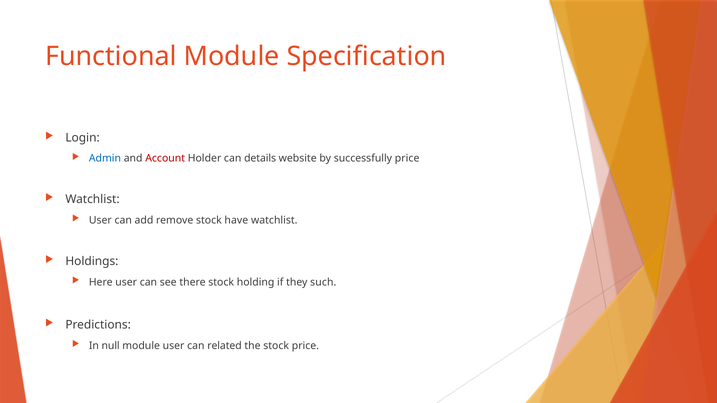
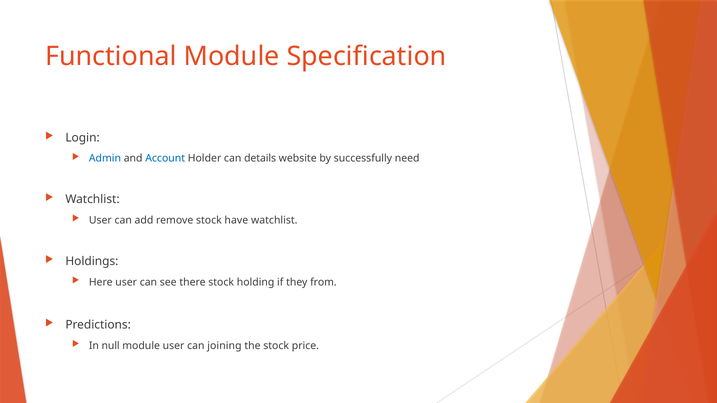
Account colour: red -> blue (165, 159)
successfully price: price -> need (407, 159)
such: such -> from (323, 282)
related: related -> joining (224, 346)
